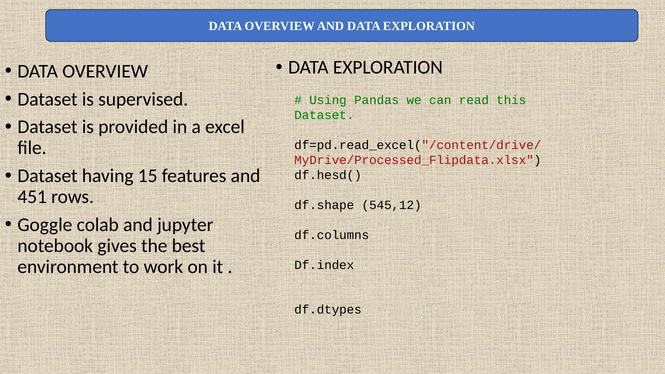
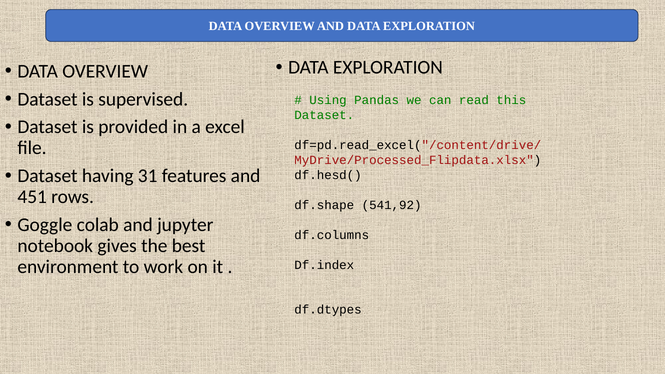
15: 15 -> 31 (148, 176)
545,12: 545,12 -> 541,92 (392, 205)
